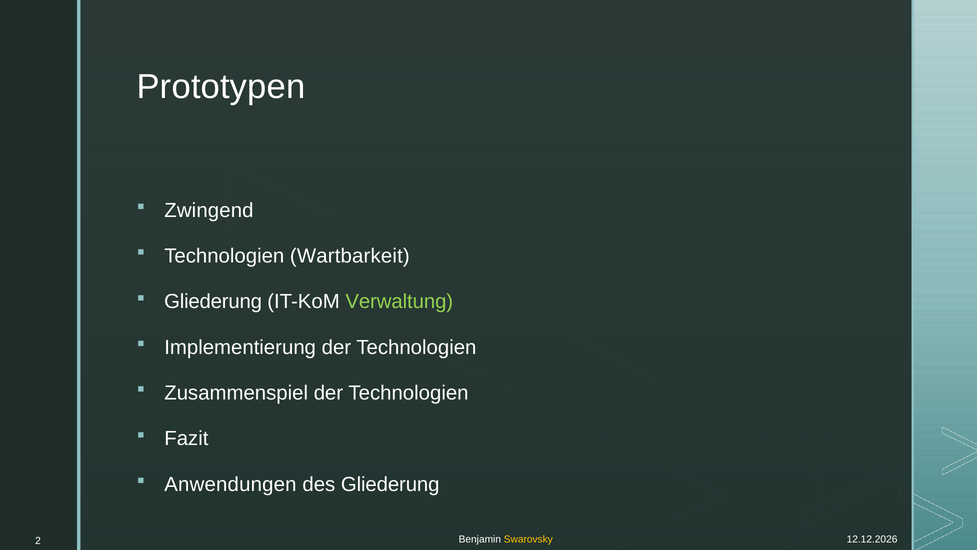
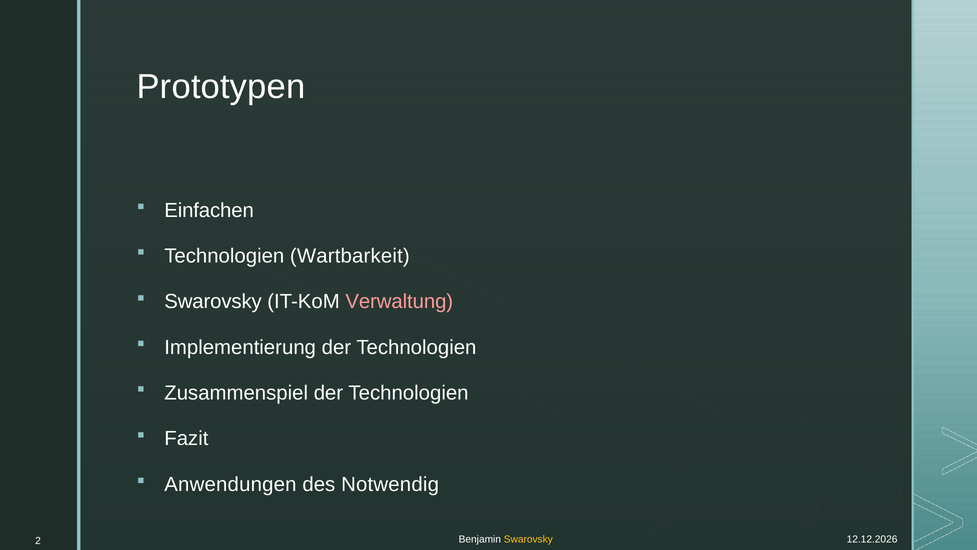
Zwingend: Zwingend -> Einfachen (209, 210)
Gliederung: Gliederung -> Swarovsky (213, 301)
Verwaltung colour: light green -> pink (399, 301)
des Gliederung: Gliederung -> Notwendig (390, 484)
